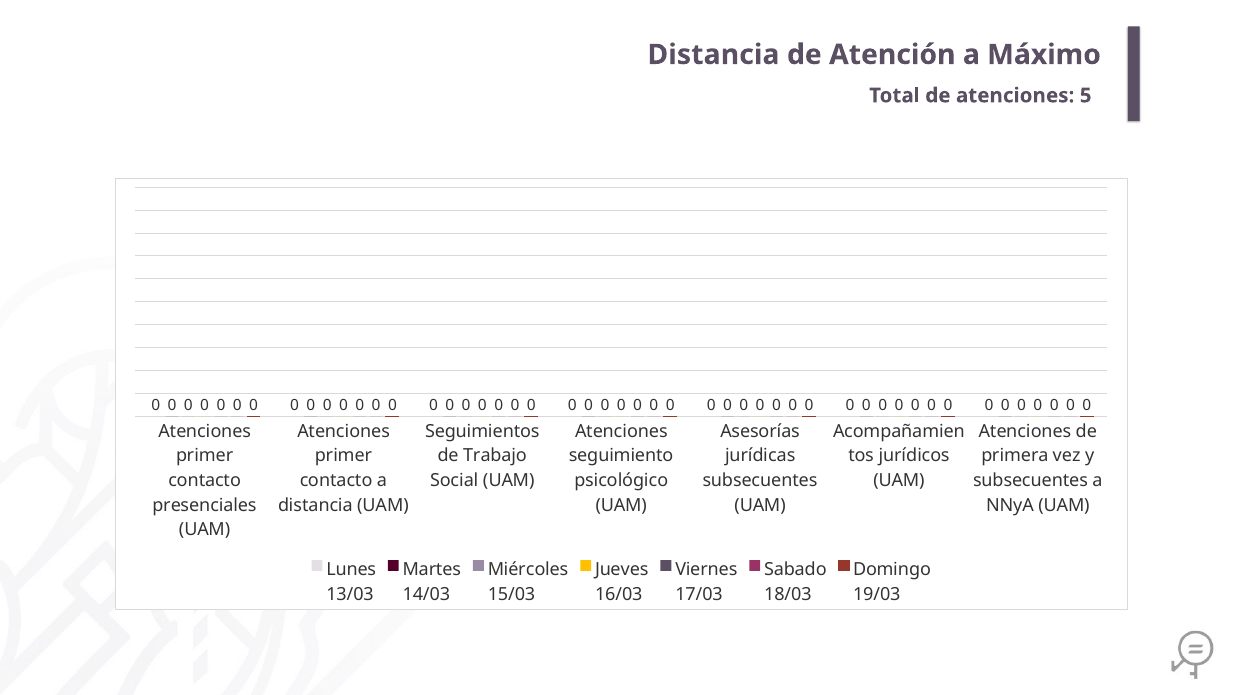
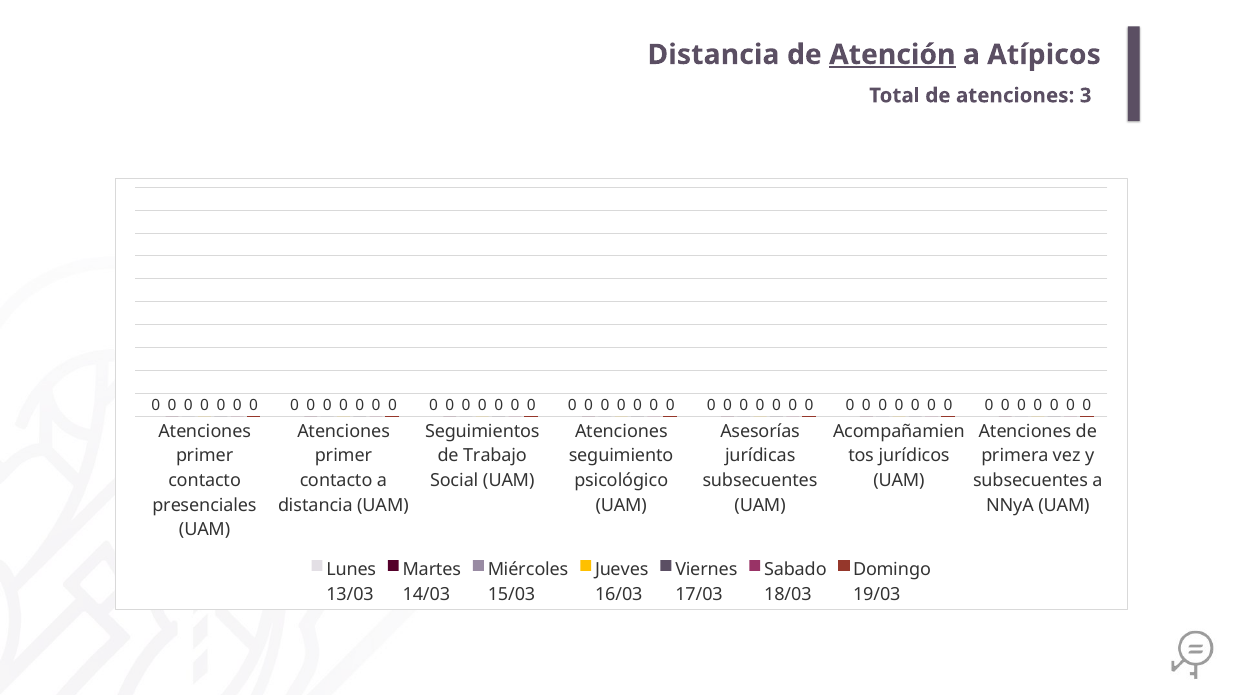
Atención underline: none -> present (892, 55)
Máximo: Máximo -> Atípicos (1044, 55)
5: 5 -> 3 (1086, 96)
